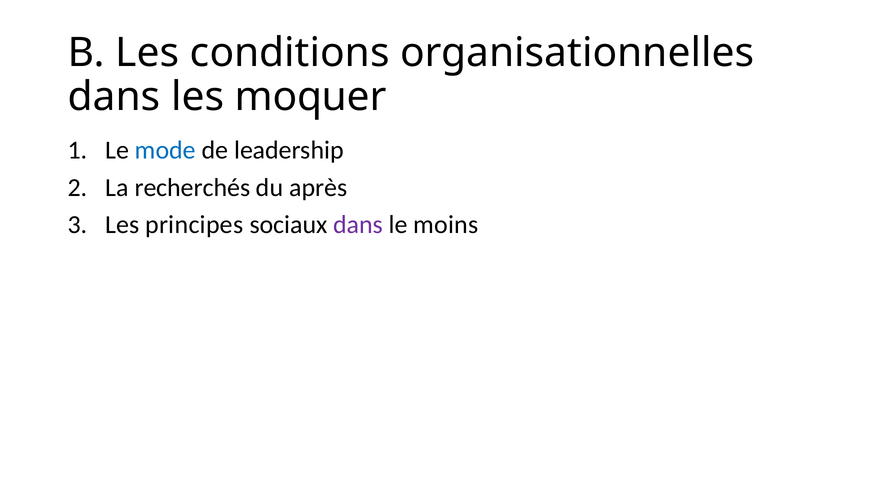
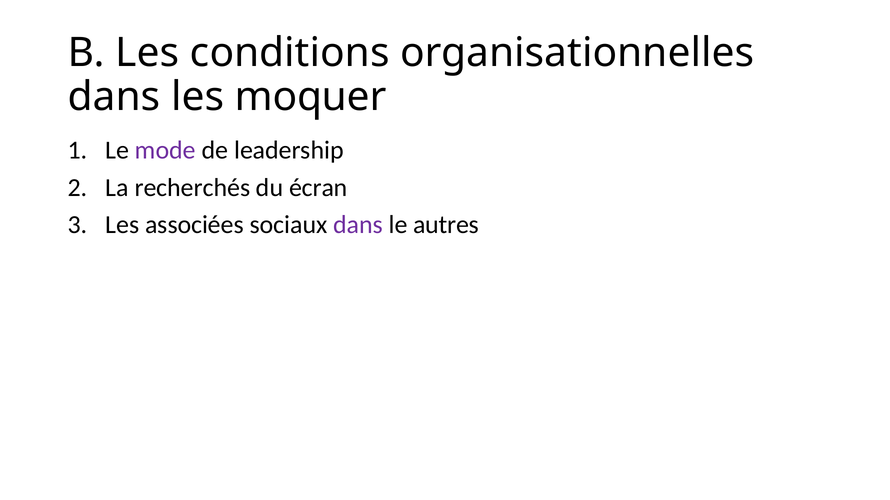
mode colour: blue -> purple (165, 150)
après: après -> écran (318, 188)
principes: principes -> associées (194, 225)
moins: moins -> autres (446, 225)
